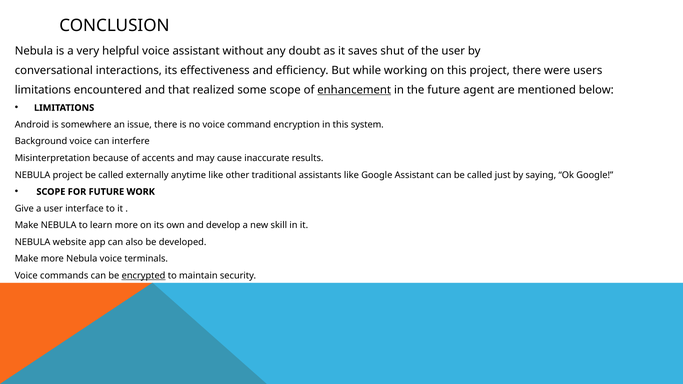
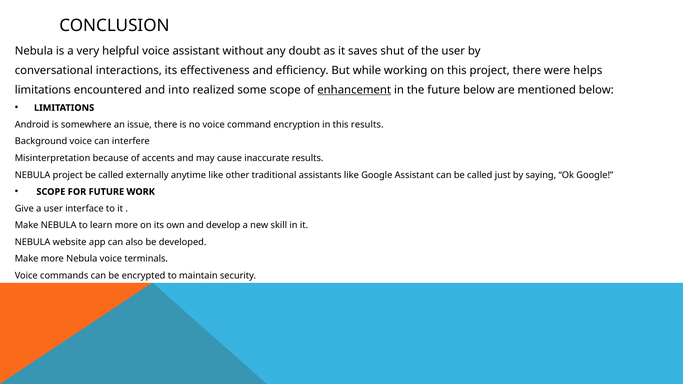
users: users -> helps (588, 71)
that: that -> into (179, 90)
future agent: agent -> below (479, 90)
this system: system -> results (367, 125)
encrypted underline: present -> none (144, 276)
